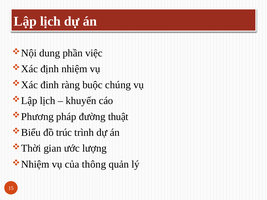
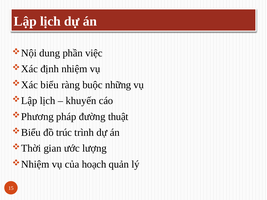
đinh: đinh -> biểu (50, 85)
chúng: chúng -> những (118, 85)
thông: thông -> hoạch (94, 164)
